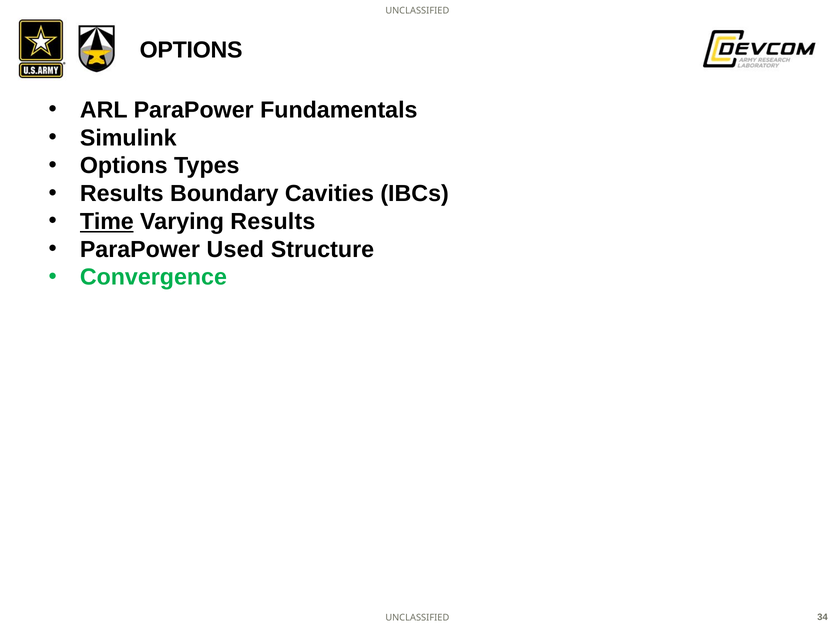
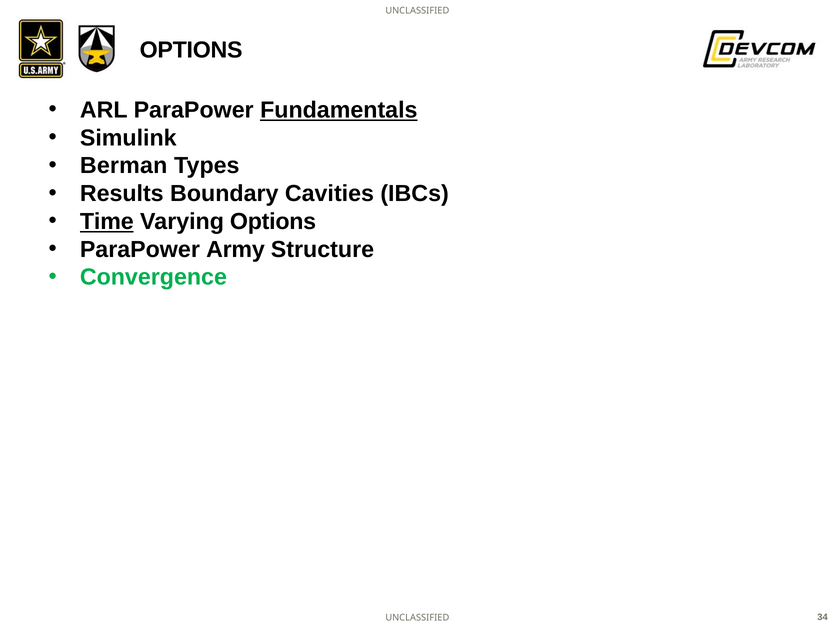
Fundamentals underline: none -> present (339, 110)
Options: Options -> Berman (124, 166)
Varying Results: Results -> Options (273, 221)
Used: Used -> Army (235, 249)
